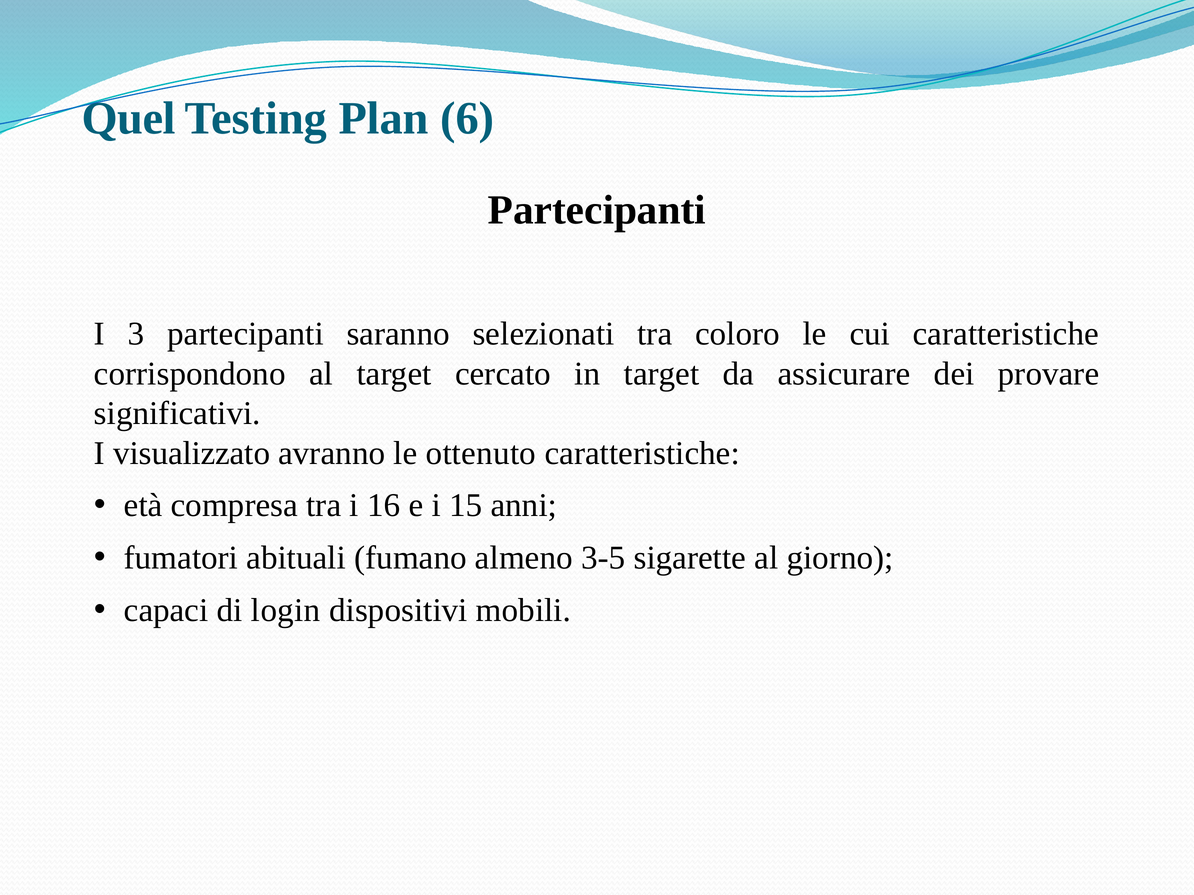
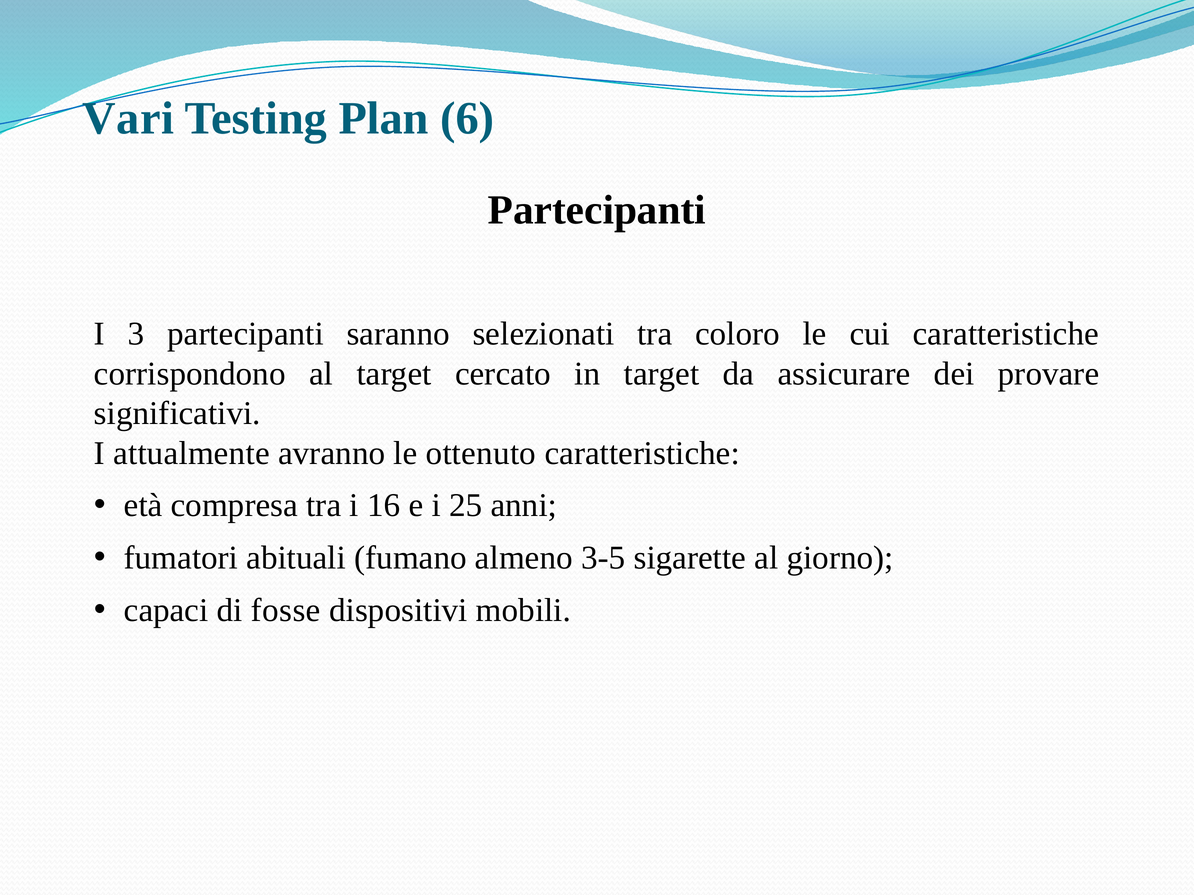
Quel: Quel -> Vari (128, 119)
visualizzato: visualizzato -> attualmente (192, 454)
15: 15 -> 25 (466, 506)
login: login -> fosse (286, 610)
